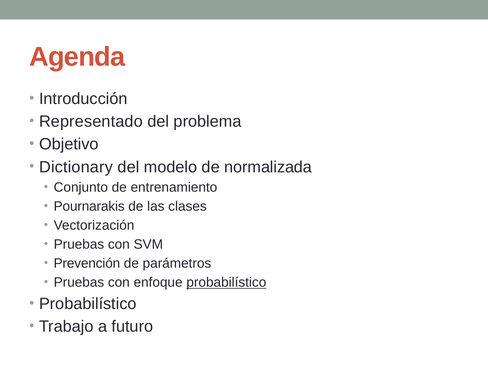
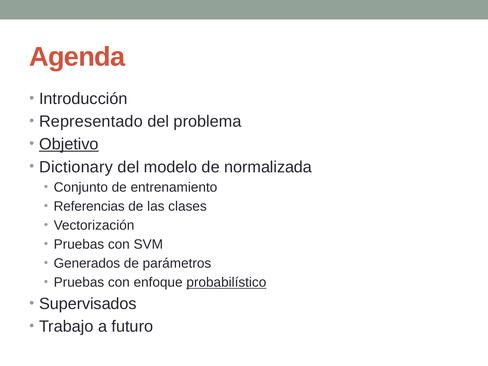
Objetivo underline: none -> present (69, 144)
Pournarakis: Pournarakis -> Referencias (89, 206)
Prevención: Prevención -> Generados (87, 263)
Probabilístico: Probabilístico -> Supervisados (88, 304)
